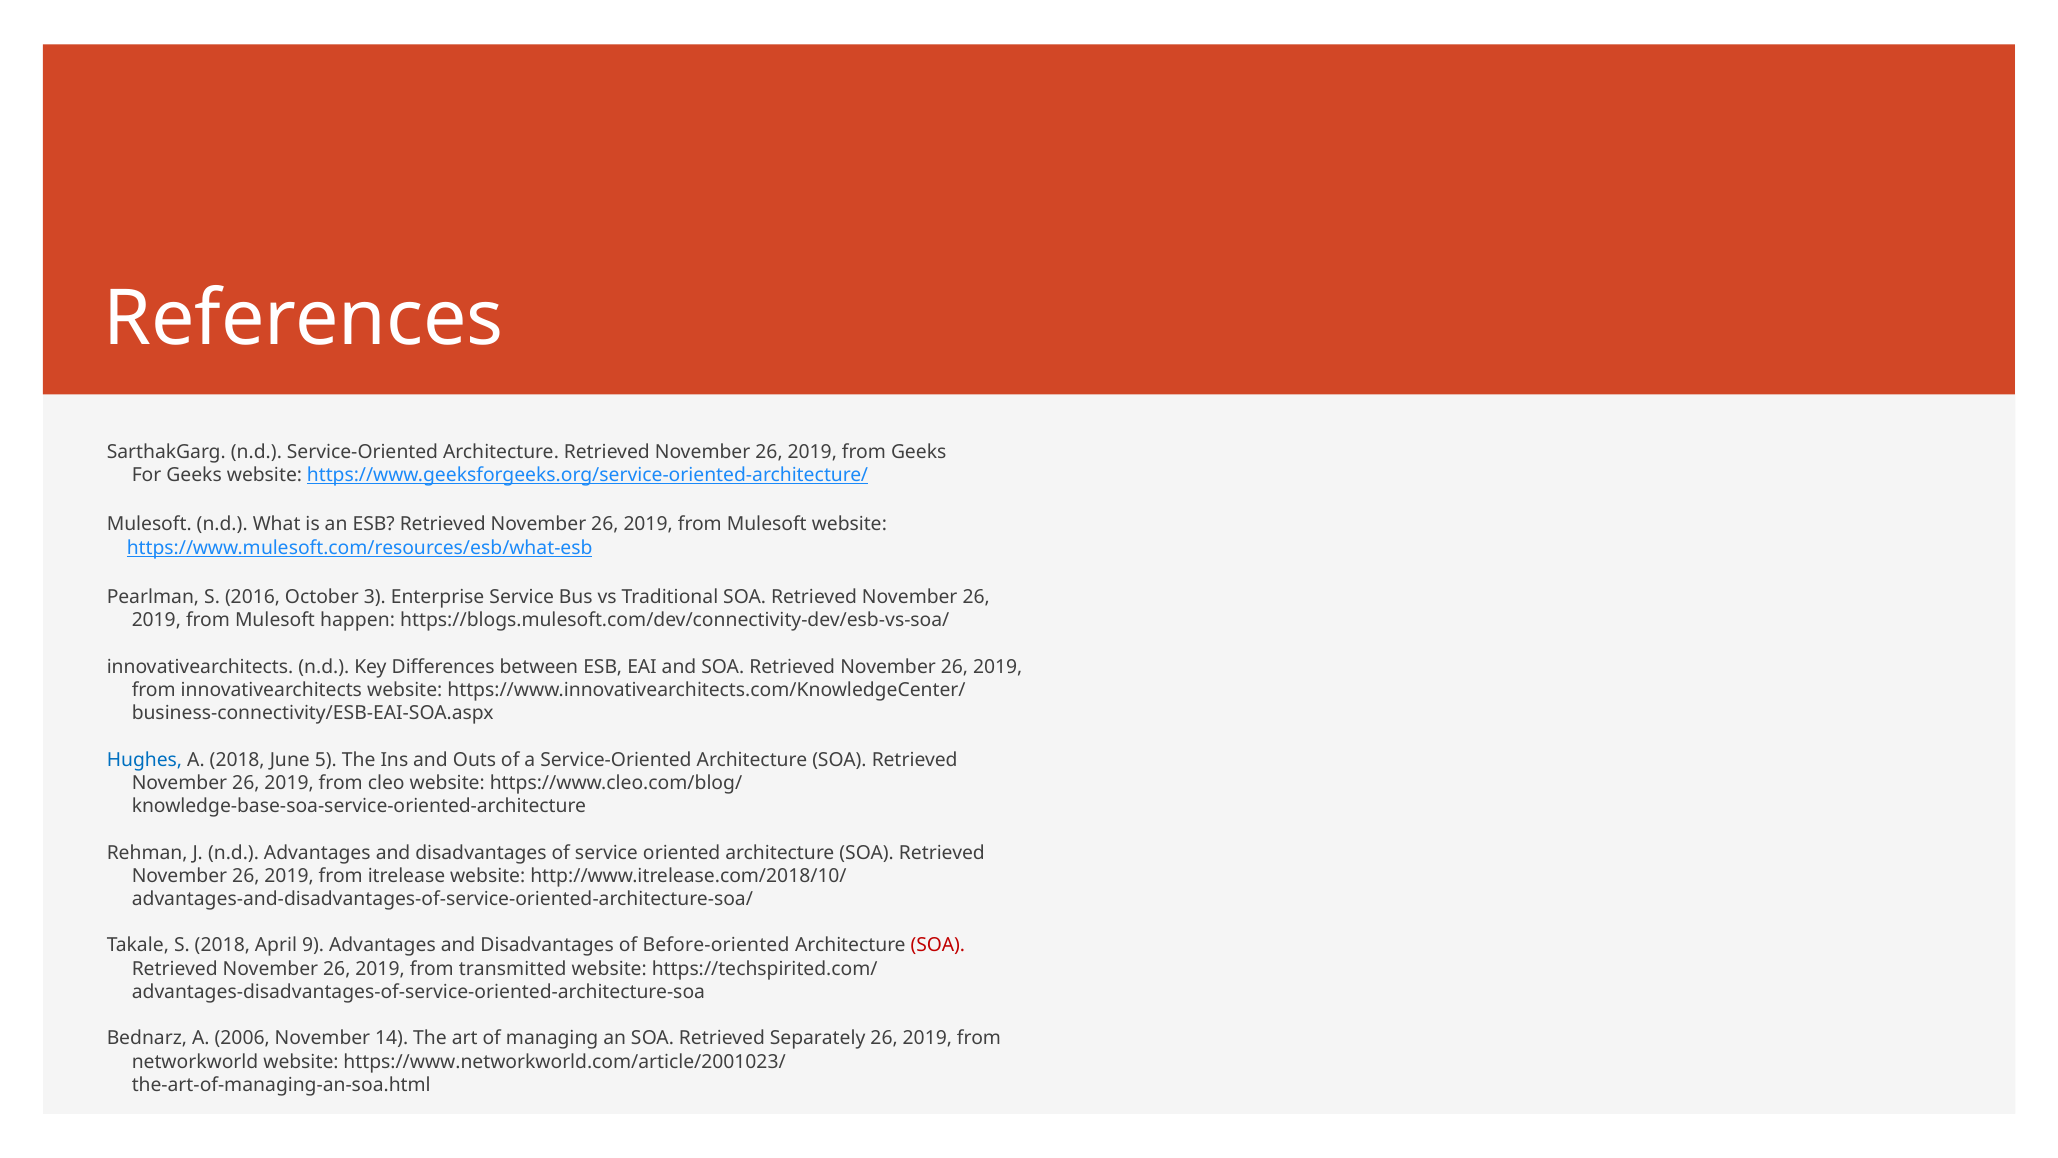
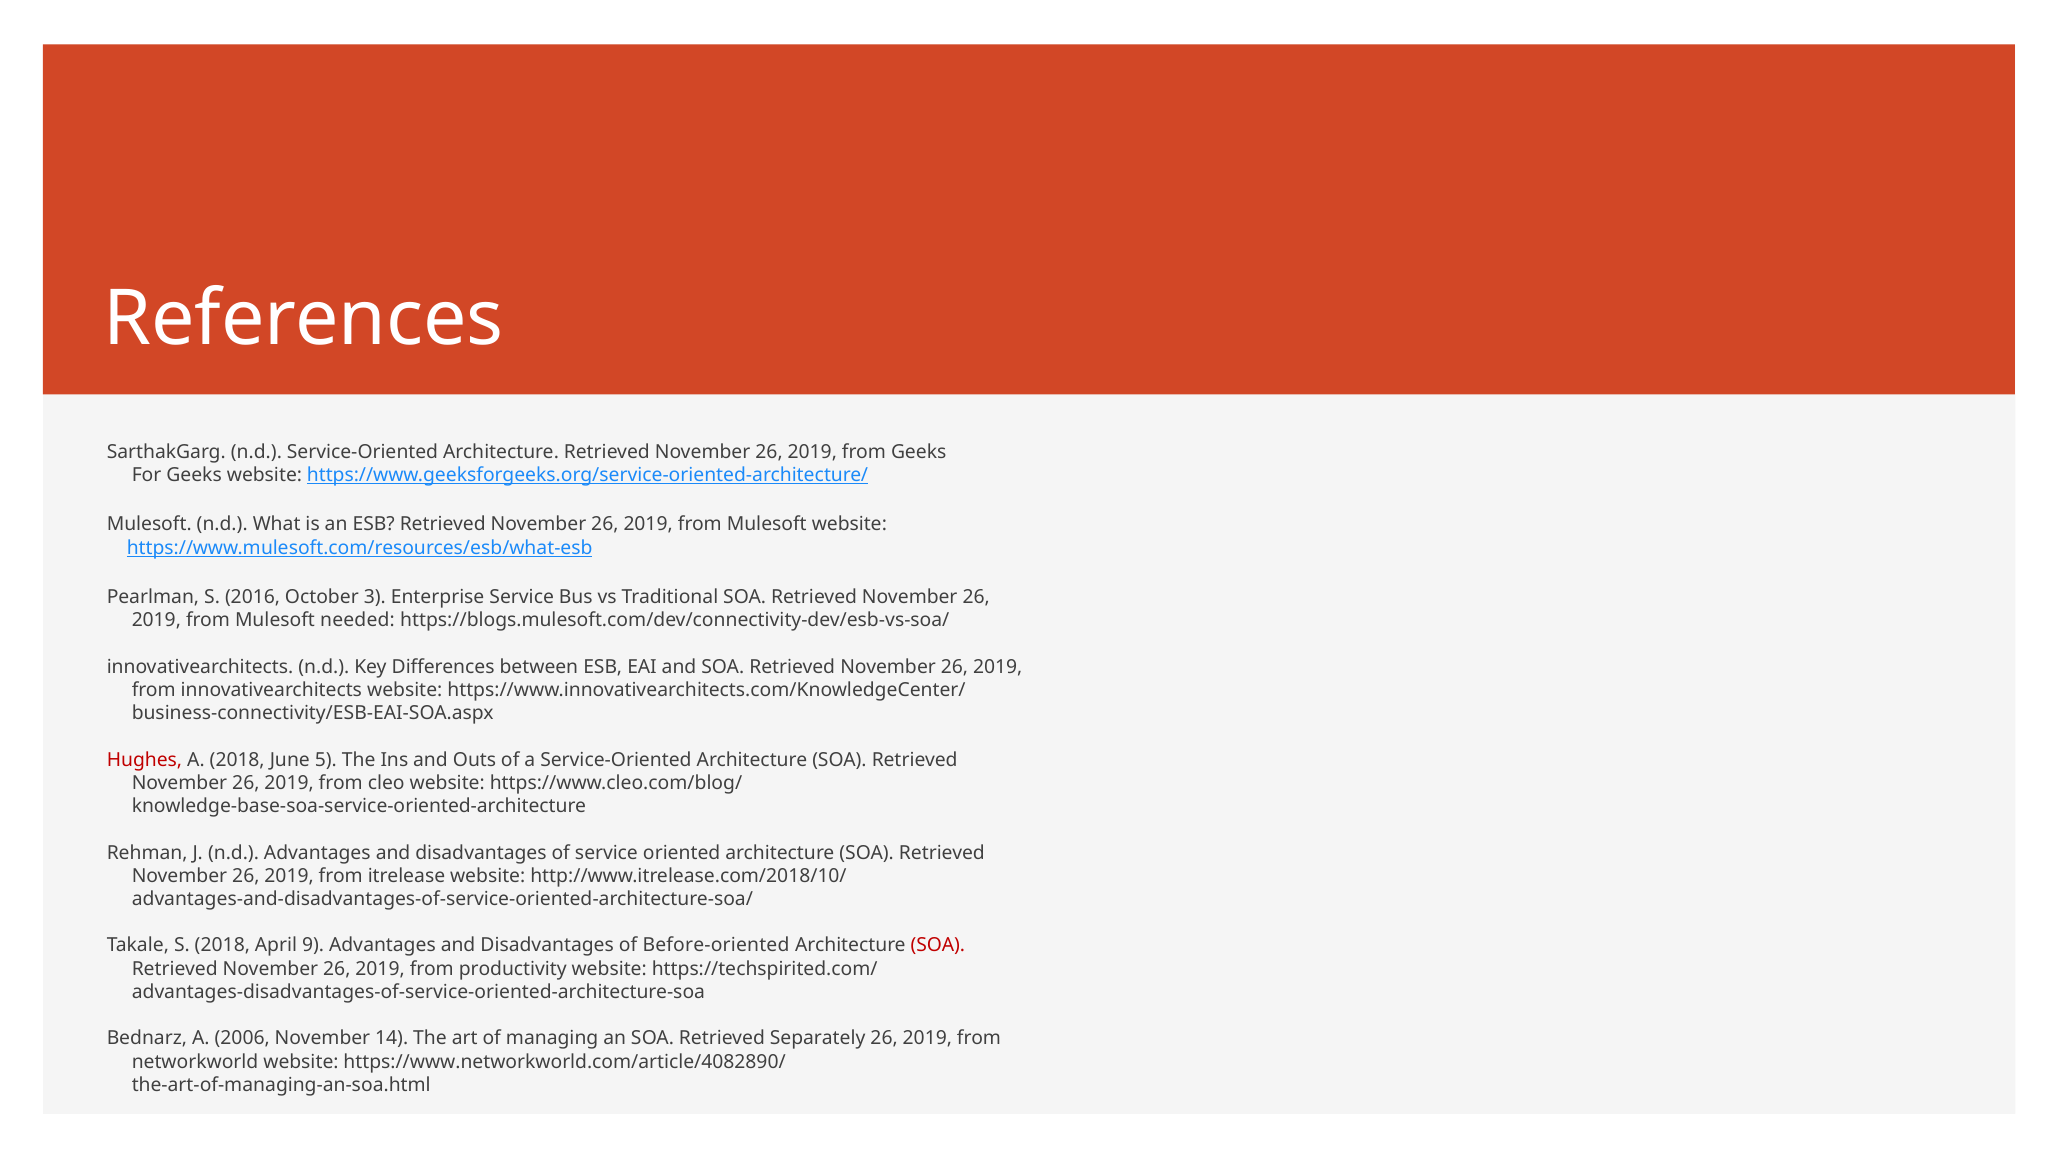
happen: happen -> needed (358, 620)
Hughes colour: blue -> red (144, 760)
transmitted: transmitted -> productivity (513, 968)
https://www.networkworld.com/article/2001023/: https://www.networkworld.com/article/2001023/ -> https://www.networkworld.com/article/4082890/ (565, 1061)
